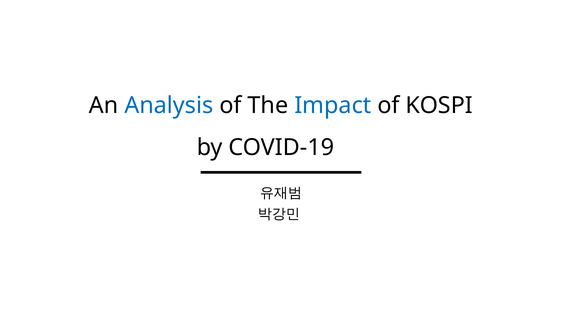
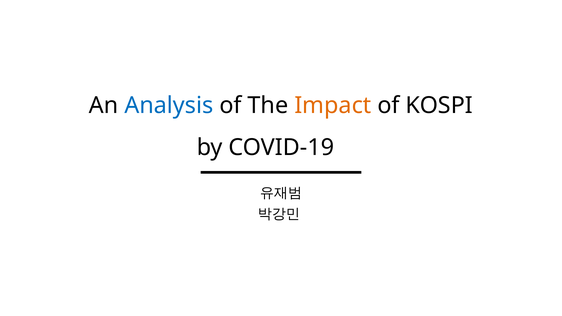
Impact colour: blue -> orange (333, 105)
